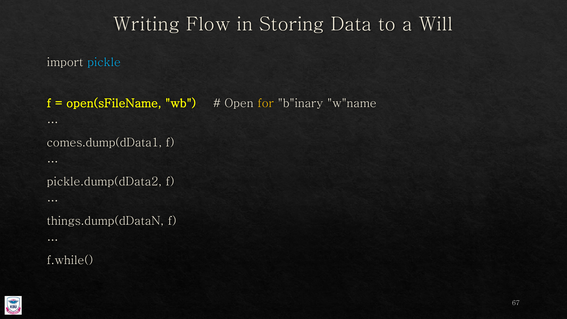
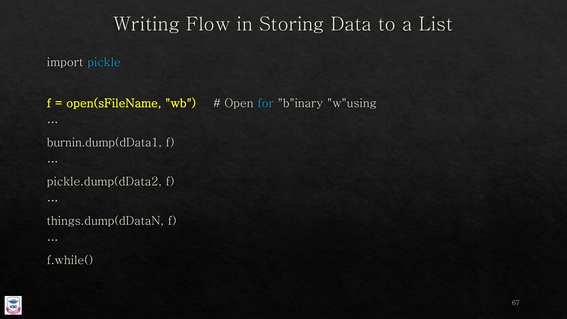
Will: Will -> List (436, 24)
for colour: yellow -> light blue (266, 103)
w"name: w"name -> w"using (352, 103)
comes.dump(dData1: comes.dump(dData1 -> burnin.dump(dData1 (104, 142)
